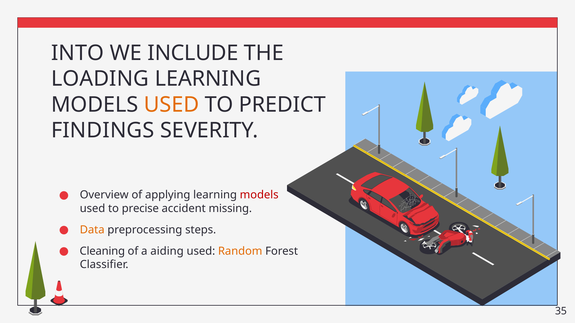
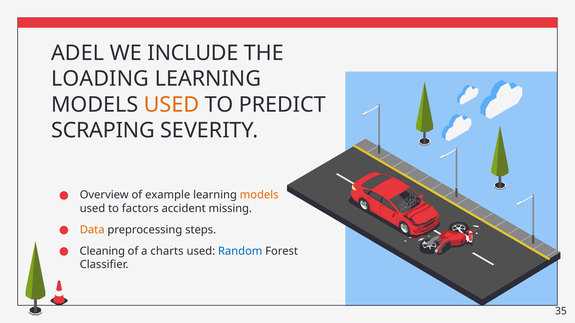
INTO: INTO -> ADEL (78, 53)
FINDINGS: FINDINGS -> SCRAPING (103, 131)
applying: applying -> example (168, 195)
models colour: red -> orange (259, 195)
precise: precise -> factors (140, 209)
aiding: aiding -> charts (167, 251)
Random colour: orange -> blue (240, 251)
